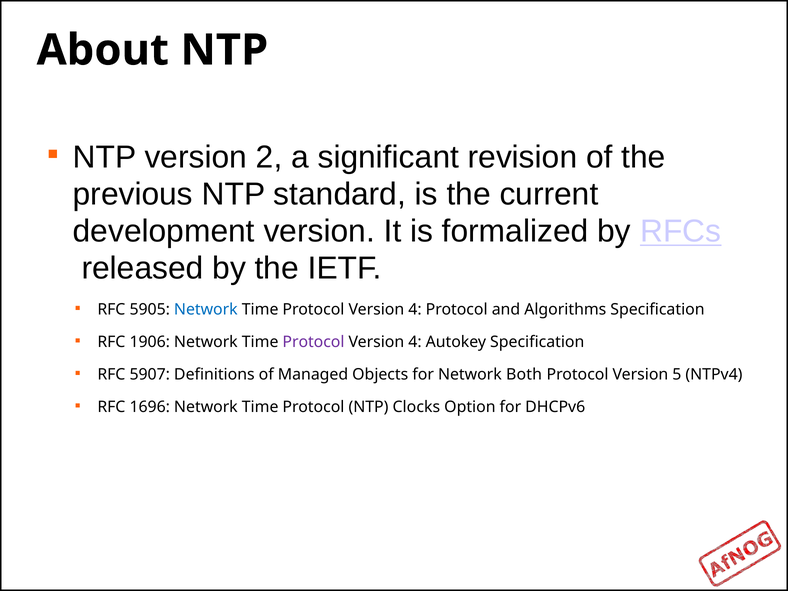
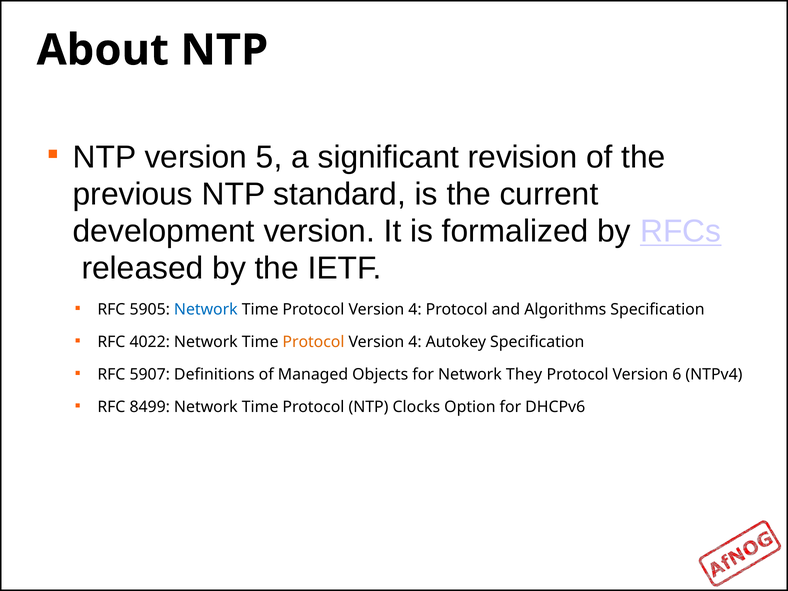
2: 2 -> 5 (269, 157)
1906: 1906 -> 4022 (150, 342)
Protocol colour: purple -> orange (313, 342)
Both: Both -> They (524, 375)
5: 5 -> 6 (677, 375)
1696: 1696 -> 8499 (150, 407)
